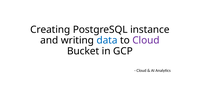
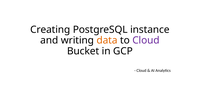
data colour: blue -> orange (107, 41)
